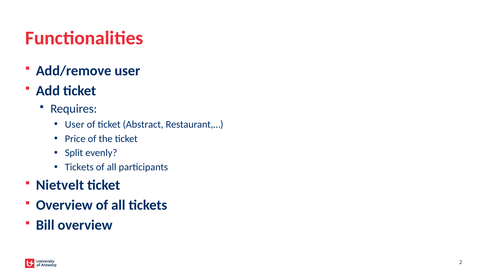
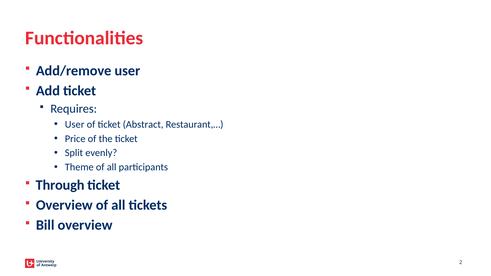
Tickets: Tickets -> Theme (79, 167)
Nietvelt: Nietvelt -> Through (60, 185)
